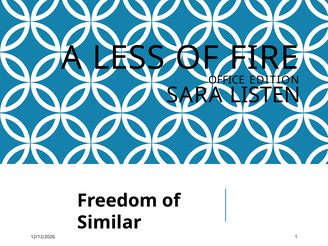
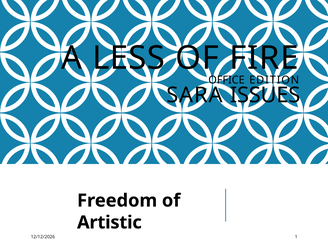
LISTEN: LISTEN -> ISSUES (265, 95)
Similar: Similar -> Artistic (109, 222)
